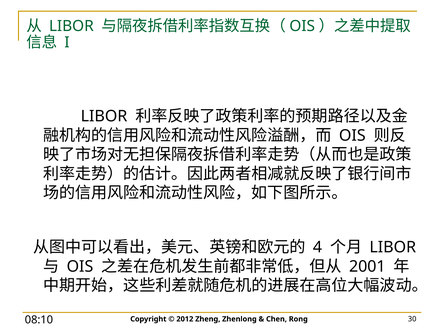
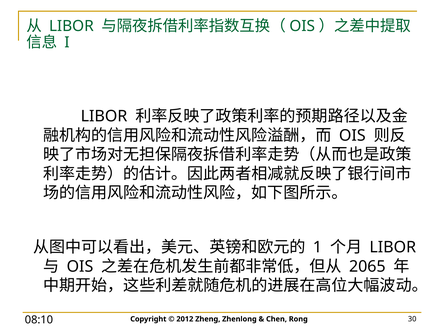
4: 4 -> 1 (317, 248)
2001: 2001 -> 2065 (367, 267)
